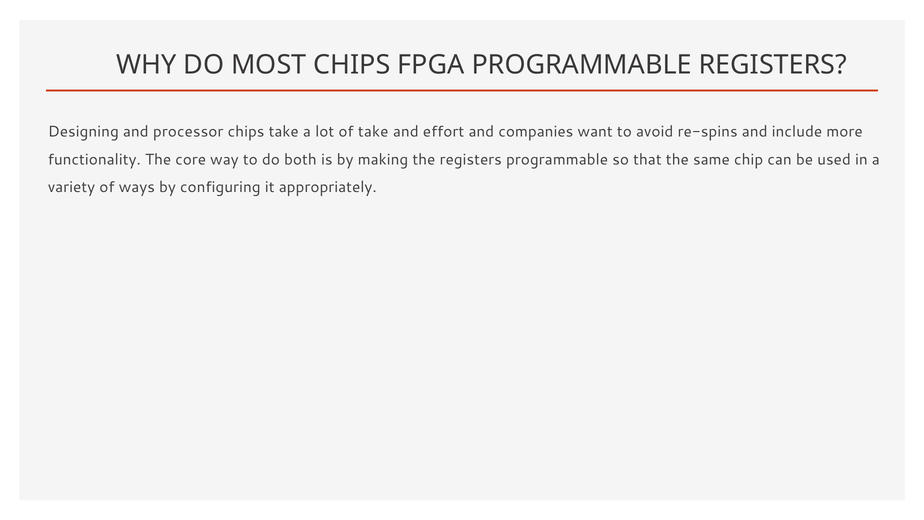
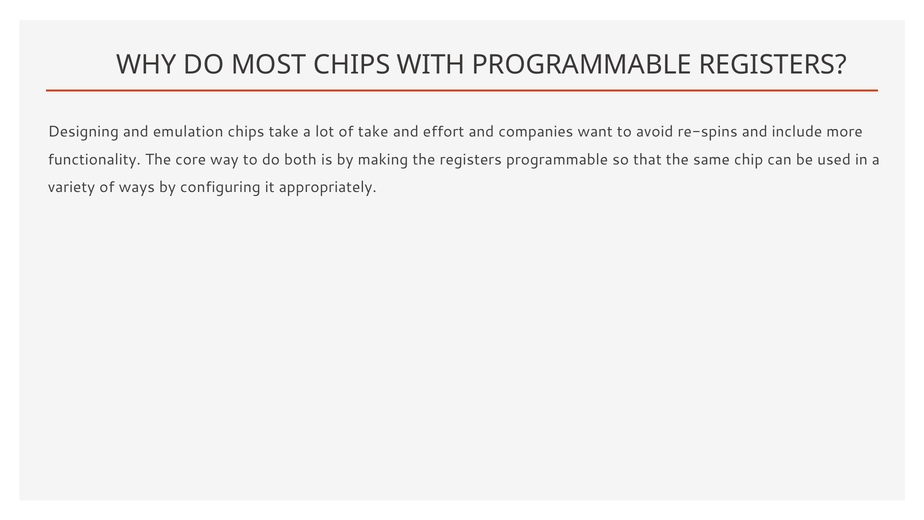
FPGA: FPGA -> WITH (431, 65)
processor: processor -> emulation (188, 132)
